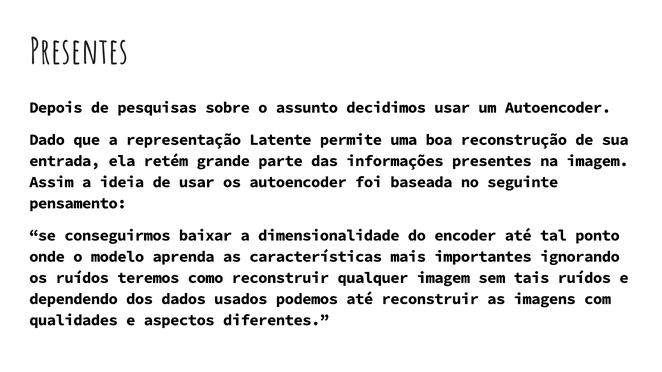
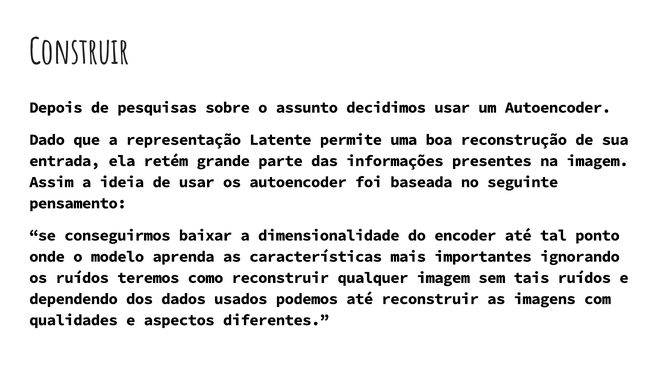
Presentes: Presentes -> Construir (79, 52)
